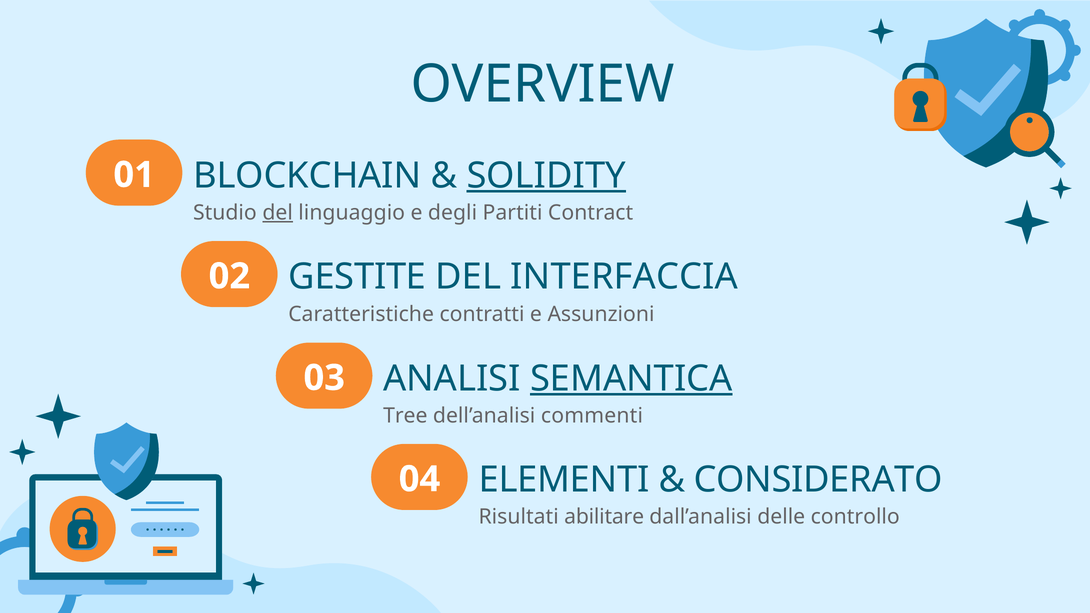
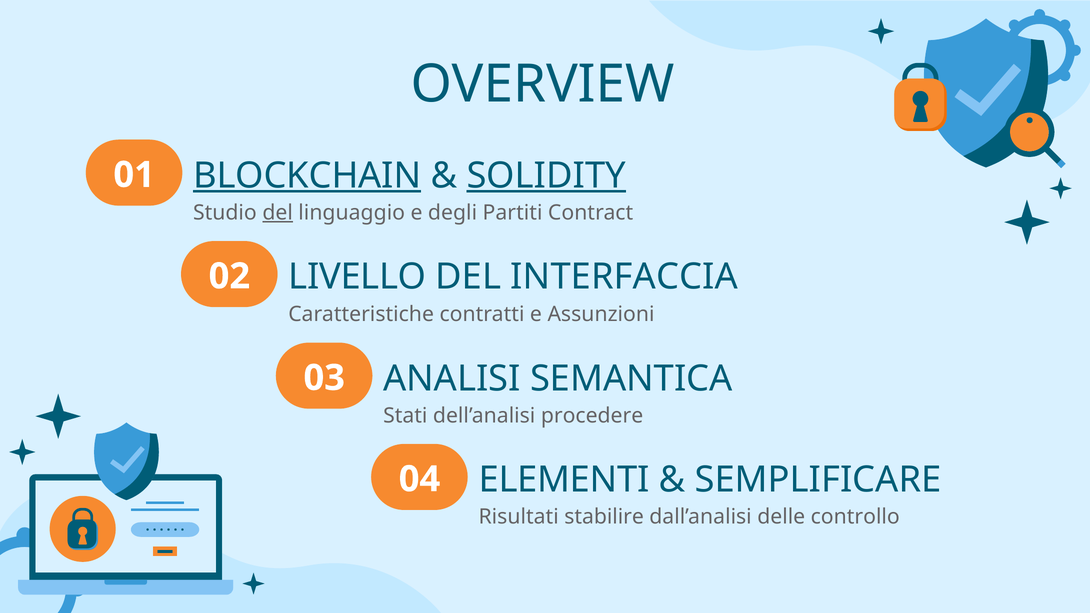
BLOCKCHAIN underline: none -> present (307, 176)
GESTITE: GESTITE -> LIVELLO (357, 277)
SEMANTICA underline: present -> none (631, 379)
Tree: Tree -> Stati (405, 416)
commenti: commenti -> procedere (592, 416)
CONSIDERATO: CONSIDERATO -> SEMPLIFICARE (818, 480)
abilitare: abilitare -> stabilire (604, 517)
